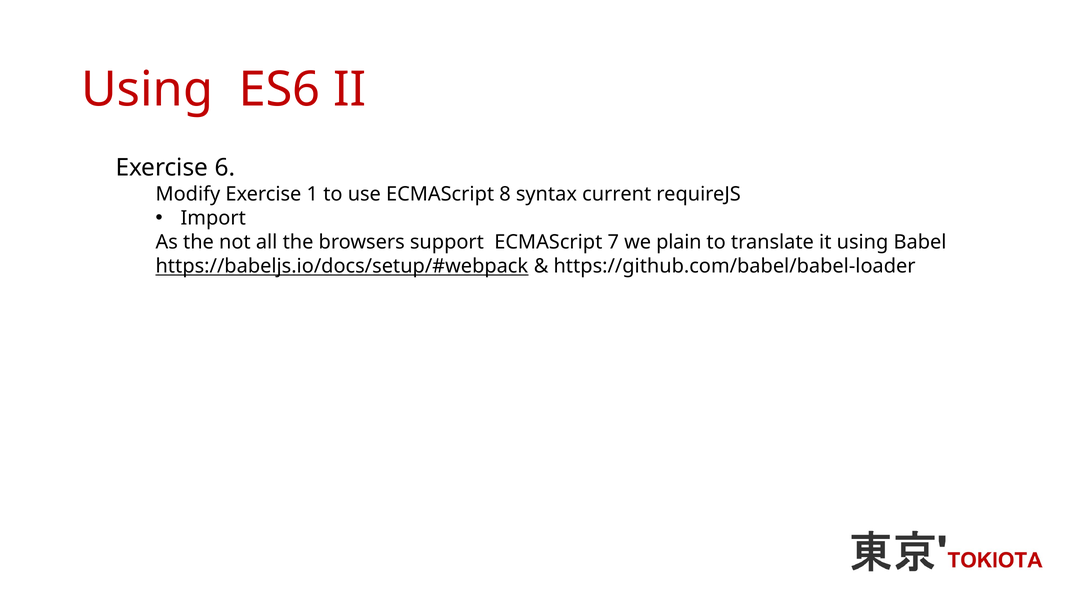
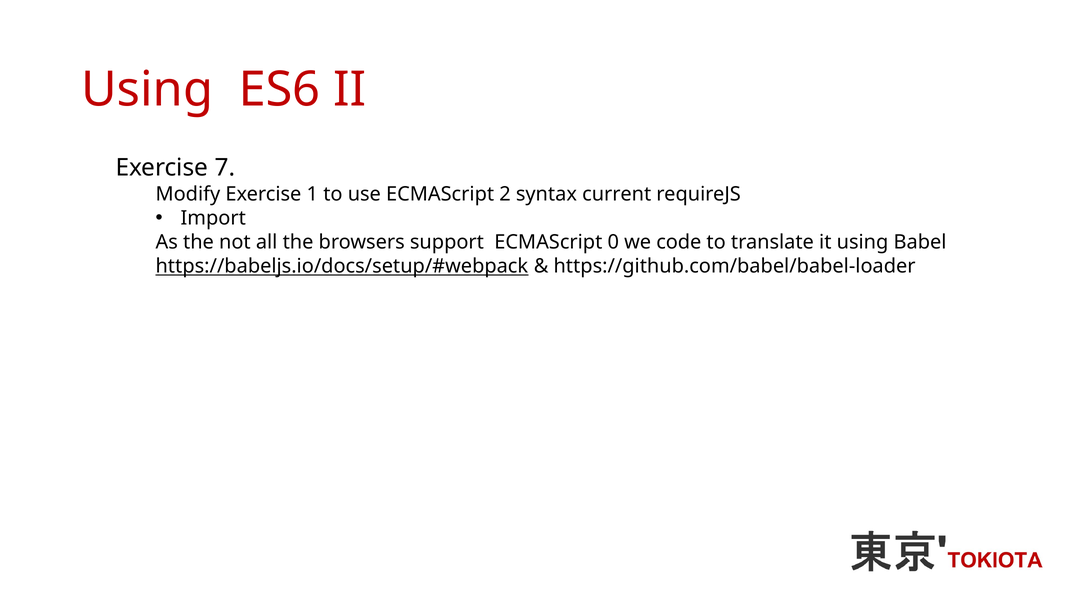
6: 6 -> 7 (225, 168)
8: 8 -> 2 (505, 194)
7: 7 -> 0 (613, 242)
plain: plain -> code (679, 242)
